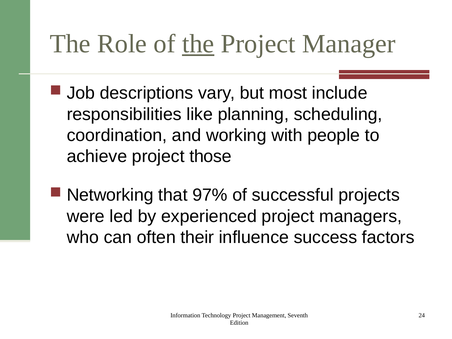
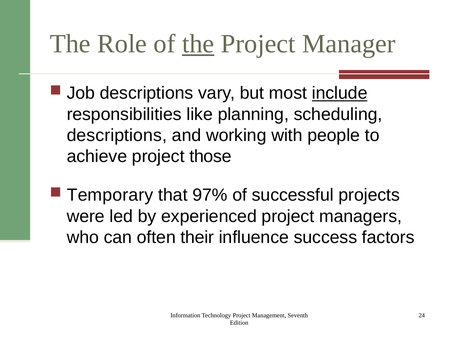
include underline: none -> present (340, 93)
coordination: coordination -> descriptions (117, 135)
Networking: Networking -> Temporary (110, 195)
